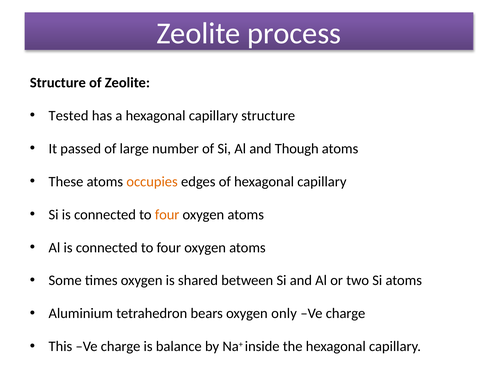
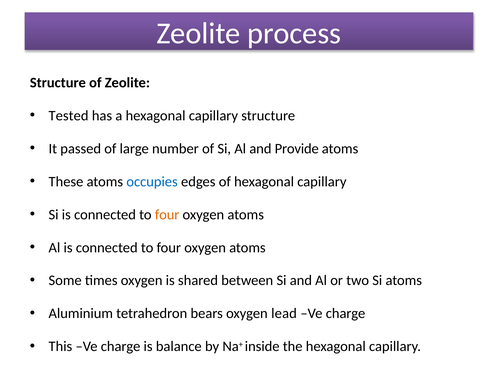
Though: Though -> Provide (297, 148)
occupies colour: orange -> blue (152, 181)
only: only -> lead (284, 313)
